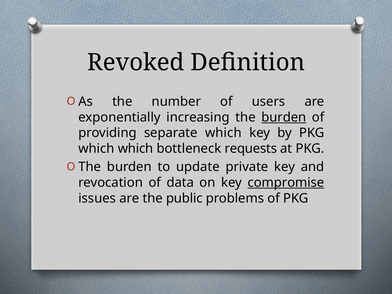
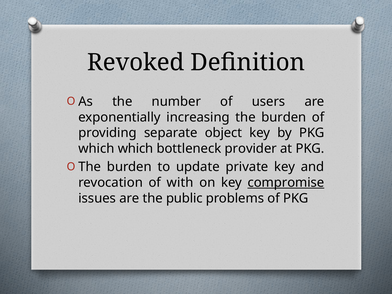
burden underline: present -> none (284, 117)
separate which: which -> object (223, 133)
requests: requests -> provider (251, 149)
data: data -> with (180, 183)
